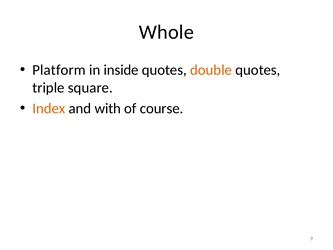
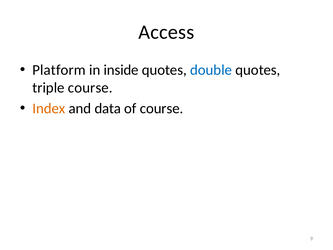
Whole: Whole -> Access (166, 32)
double colour: orange -> blue (211, 70)
triple square: square -> course (90, 88)
with: with -> data (108, 108)
